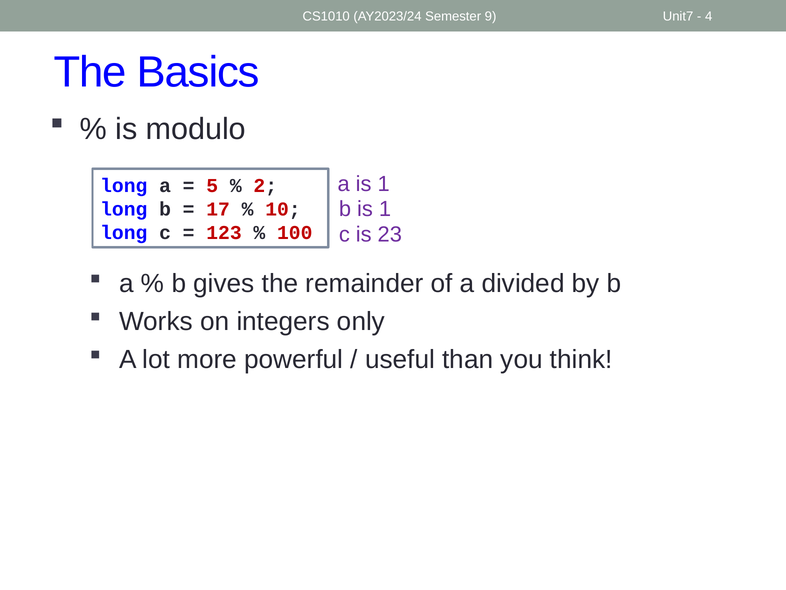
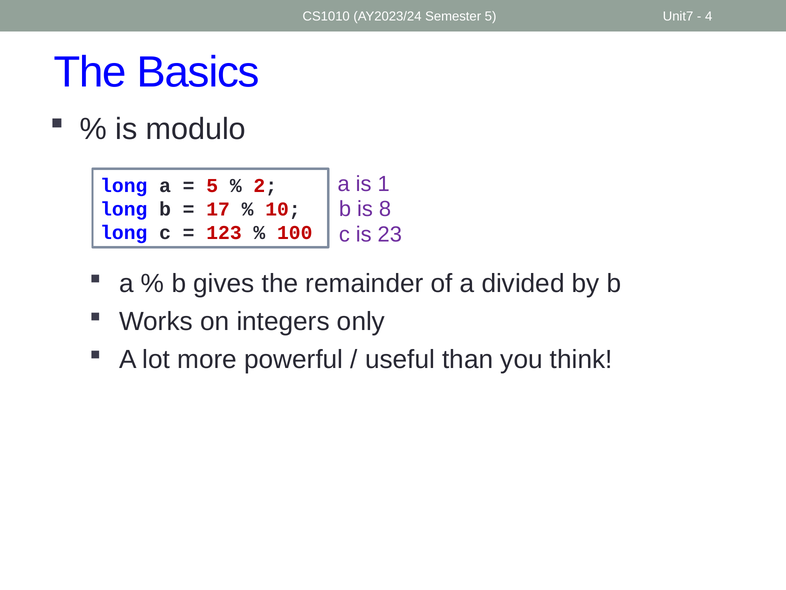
Semester 9: 9 -> 5 (491, 17)
b is 1: 1 -> 8 (385, 209)
